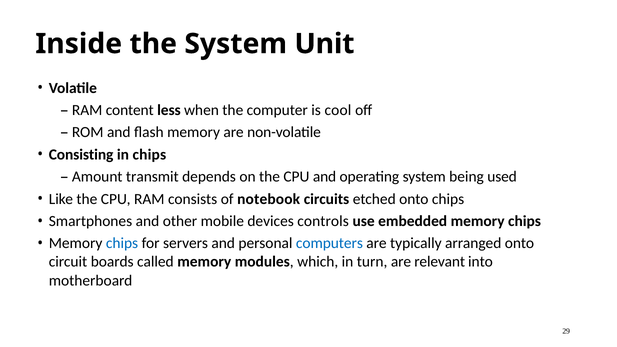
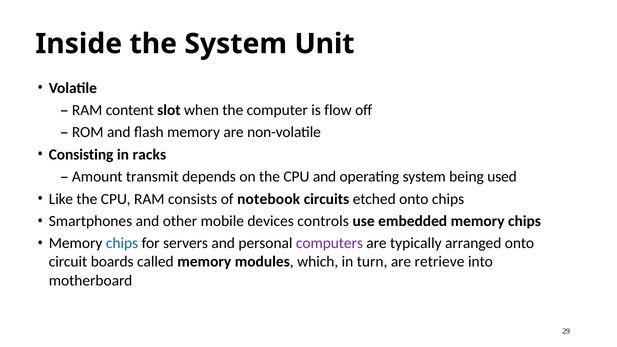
less: less -> slot (169, 110)
cool: cool -> flow (338, 110)
in chips: chips -> racks (149, 155)
computers colour: blue -> purple (329, 243)
relevant: relevant -> retrieve (440, 262)
